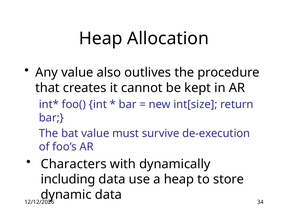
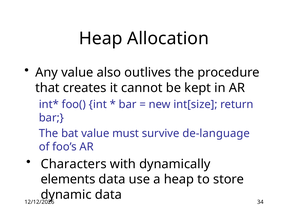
de-execution: de-execution -> de-language (216, 133)
including: including -> elements (68, 179)
